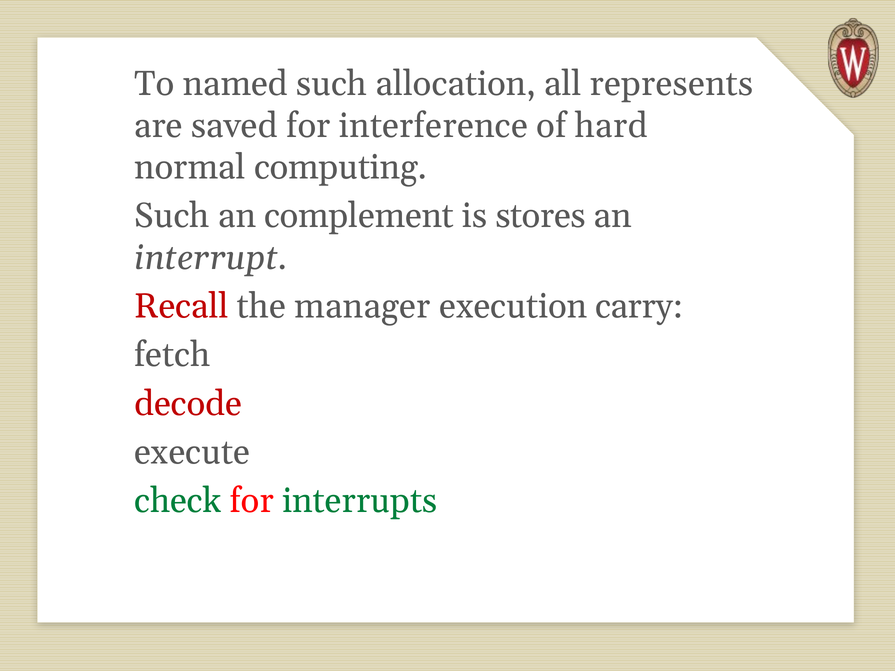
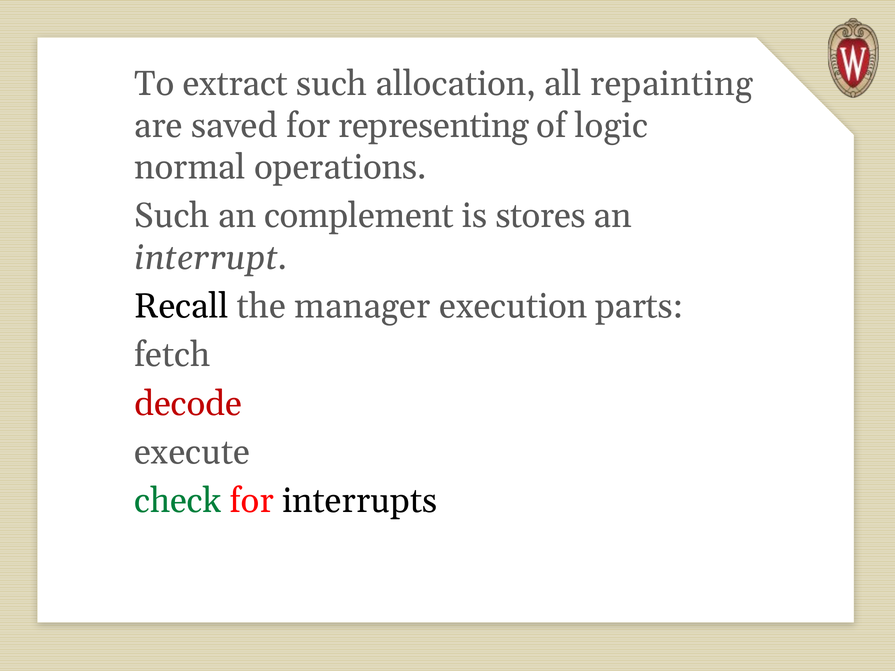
named: named -> extract (235, 84)
represents: represents -> repainting (671, 84)
interference: interference -> representing (434, 126)
hard: hard -> logic (611, 126)
computing: computing -> operations (340, 167)
Recall colour: red -> black (181, 306)
carry: carry -> parts (639, 306)
interrupts colour: green -> black (360, 501)
